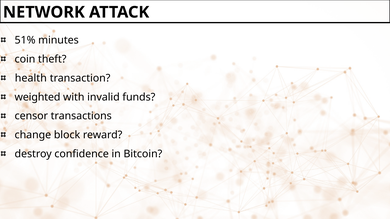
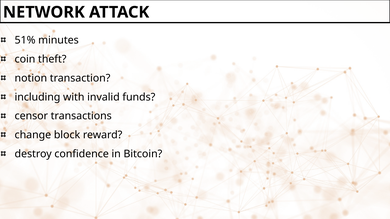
health: health -> notion (31, 78)
weighted: weighted -> including (37, 97)
